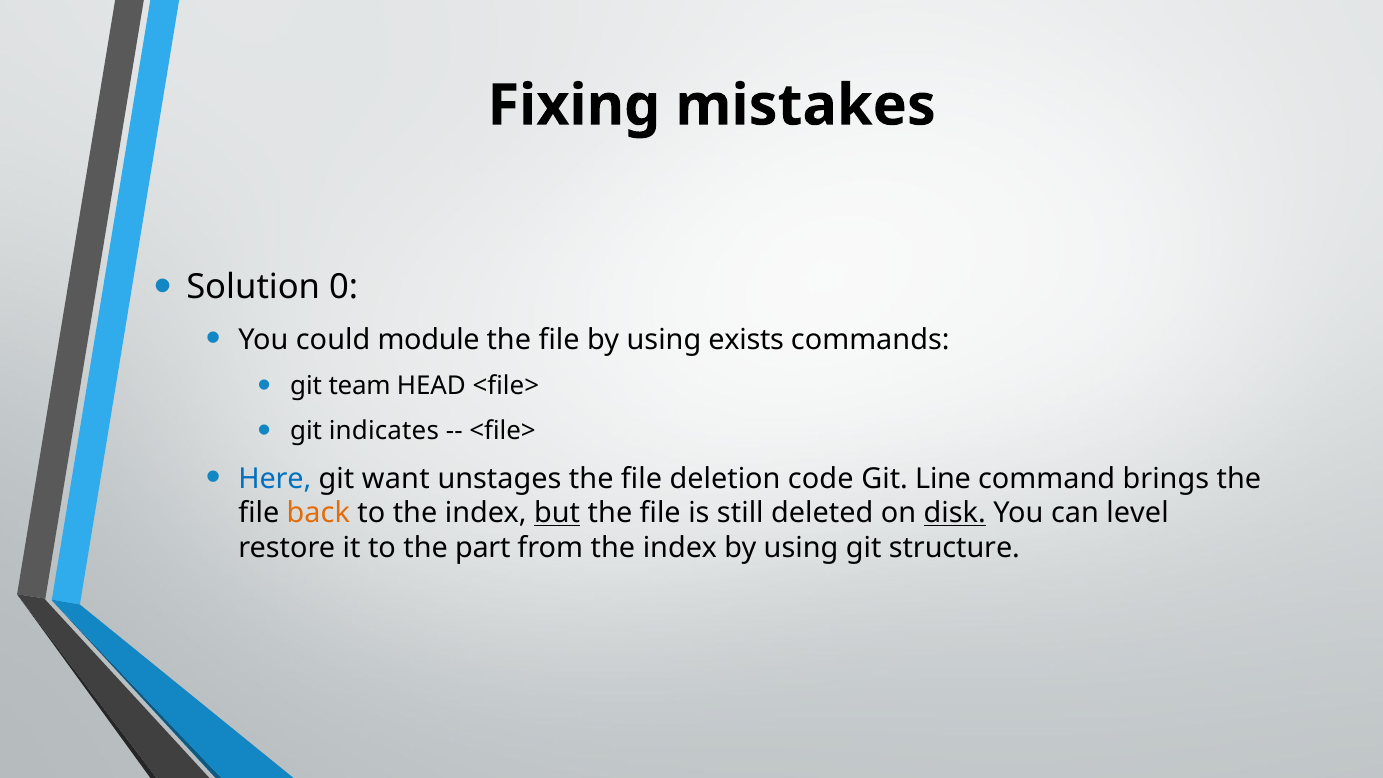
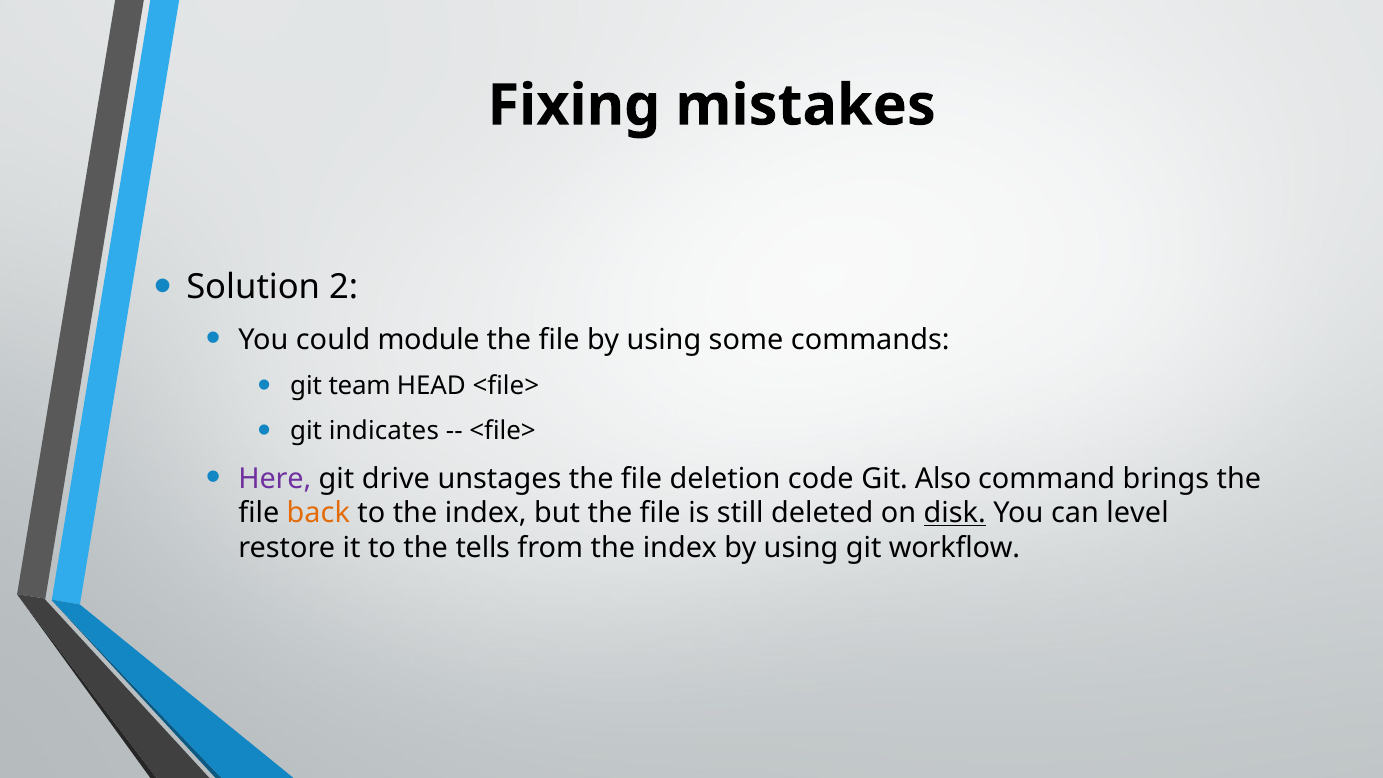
0: 0 -> 2 (344, 287)
exists: exists -> some (746, 340)
Here colour: blue -> purple (275, 478)
want: want -> drive (396, 478)
Line: Line -> Also (943, 478)
but underline: present -> none (557, 513)
part: part -> tells (483, 548)
structure: structure -> workflow (954, 548)
